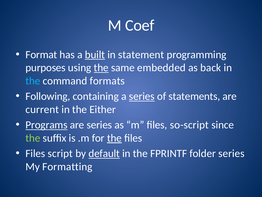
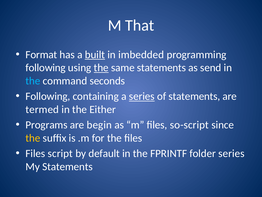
Coef: Coef -> That (140, 25)
statement: statement -> imbedded (141, 54)
purposes: purposes -> following (46, 68)
same embedded: embedded -> statements (161, 68)
back: back -> send (211, 68)
formats: formats -> seconds (107, 81)
current: current -> termed (42, 109)
Programs underline: present -> none (47, 125)
are series: series -> begin (99, 125)
the colour: light green -> yellow (33, 138)
the underline: present -> none (114, 138)
default underline: present -> none (104, 153)
My Formatting: Formatting -> Statements (67, 166)
